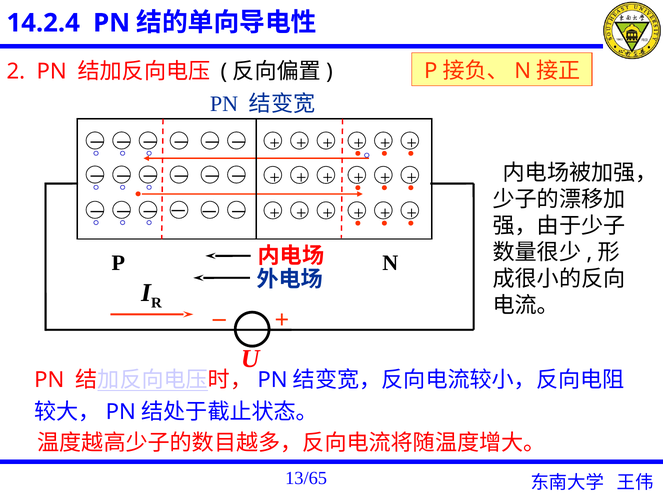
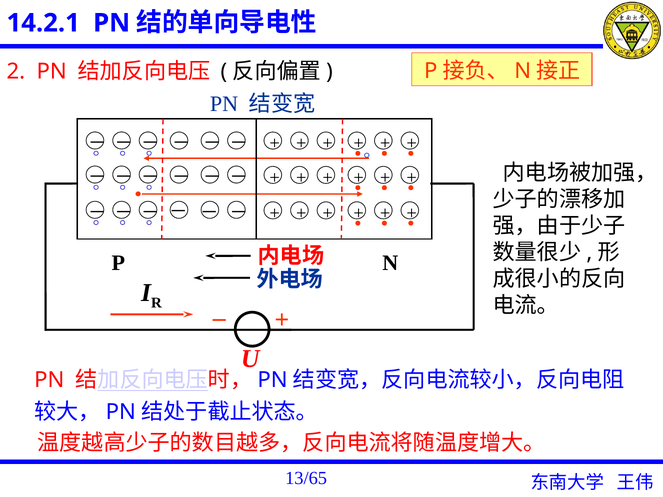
14.2.4: 14.2.4 -> 14.2.1 (43, 23)
